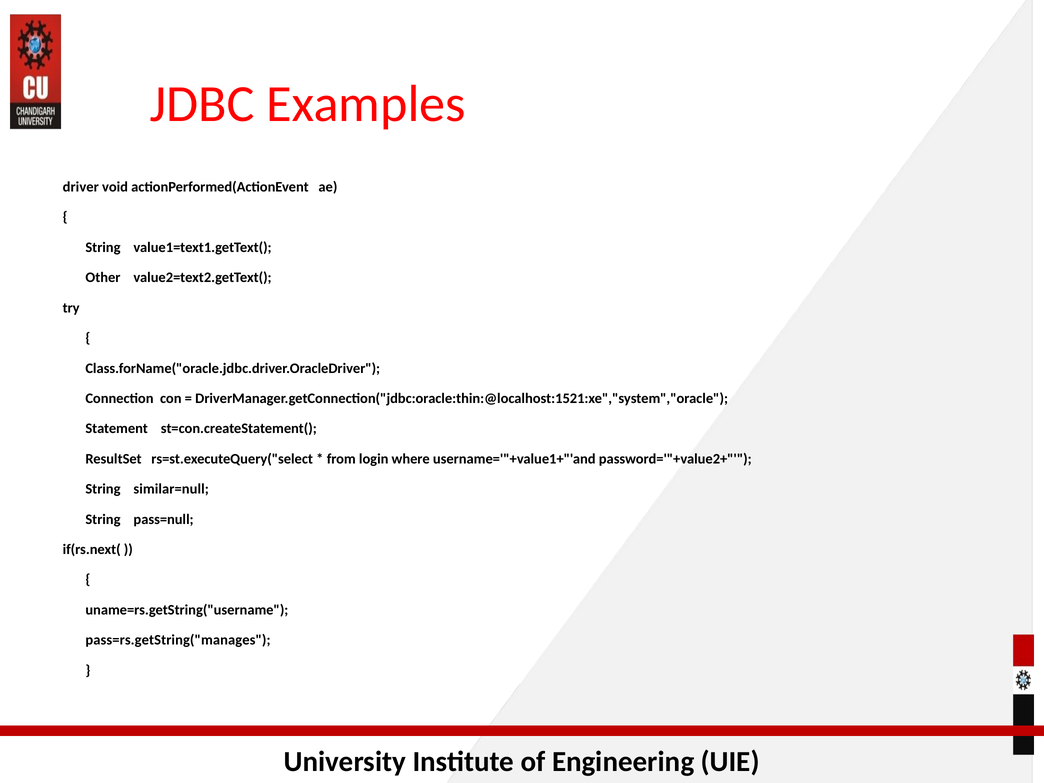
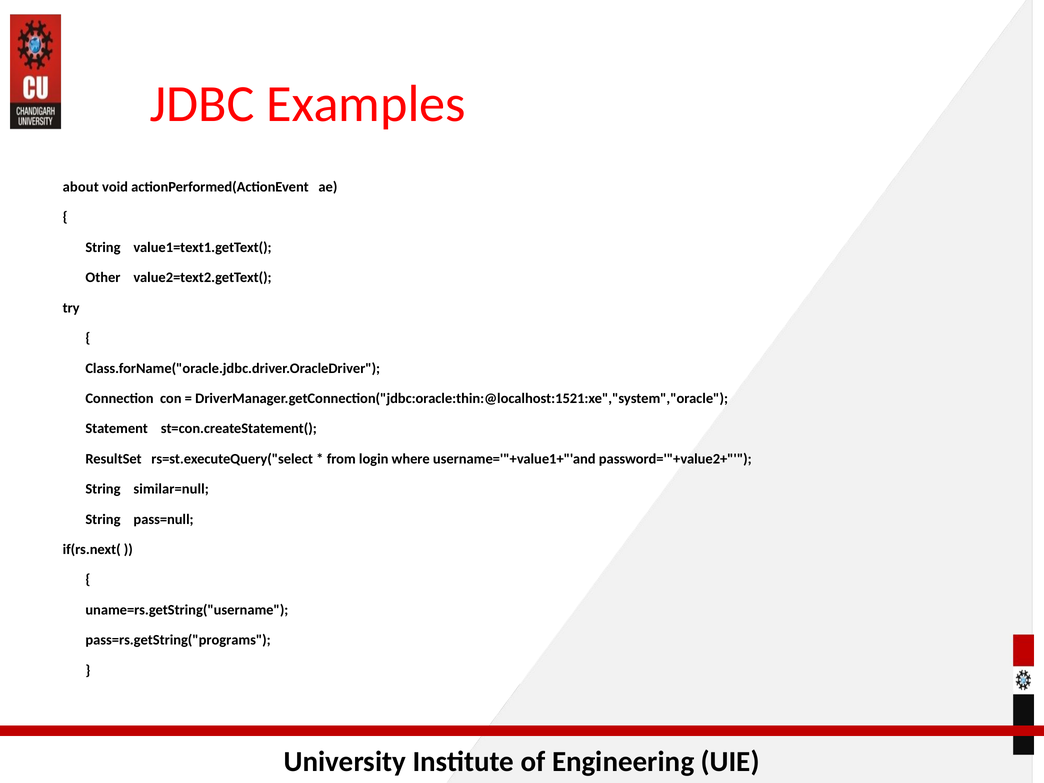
driver: driver -> about (81, 187)
pass=rs.getString("manages: pass=rs.getString("manages -> pass=rs.getString("programs (178, 640)
